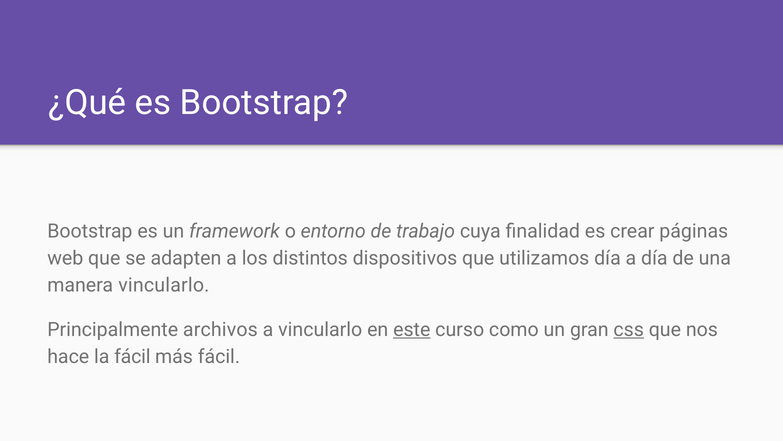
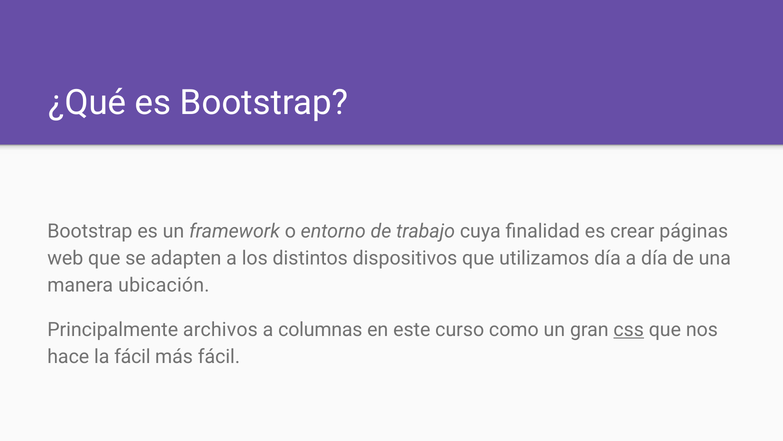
manera vincularlo: vincularlo -> ubicación (164, 285)
a vincularlo: vincularlo -> columnas (320, 329)
este underline: present -> none (412, 329)
